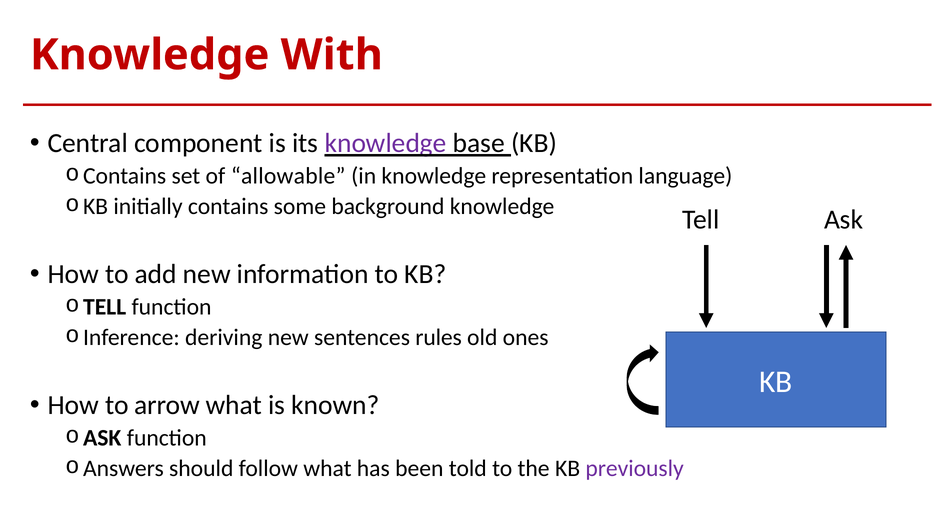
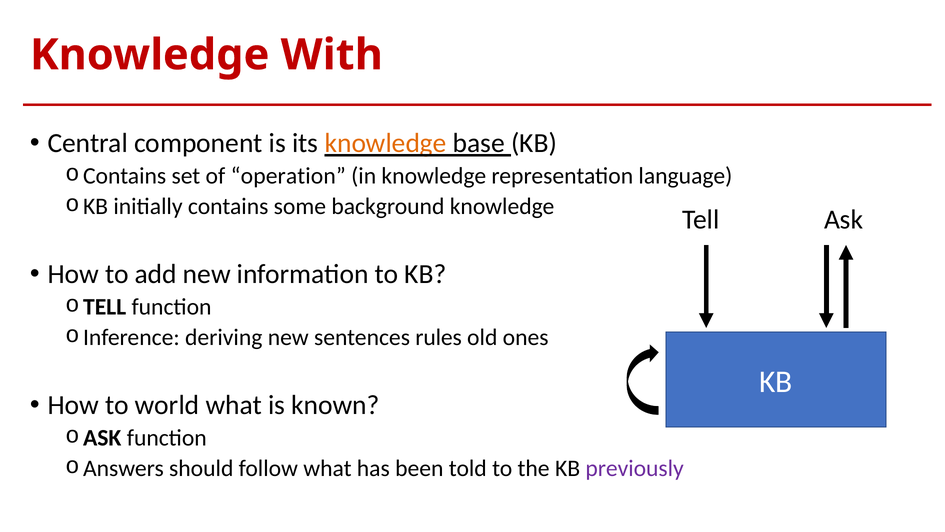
knowledge colour: purple -> orange (386, 143)
allowable: allowable -> operation (288, 176)
arrow: arrow -> world (167, 405)
